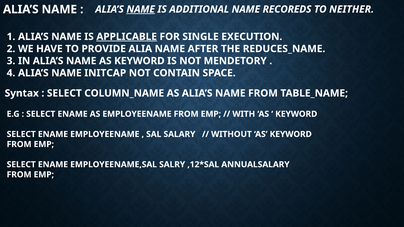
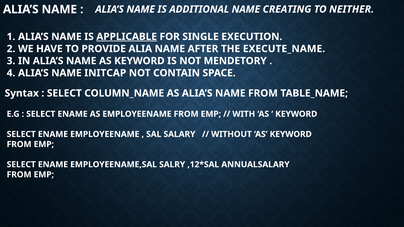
NAME underline: present -> none (141, 9)
RECOREDS: RECOREDS -> CREATING (287, 9)
REDUCES_NAME: REDUCES_NAME -> EXECUTE_NAME (284, 49)
